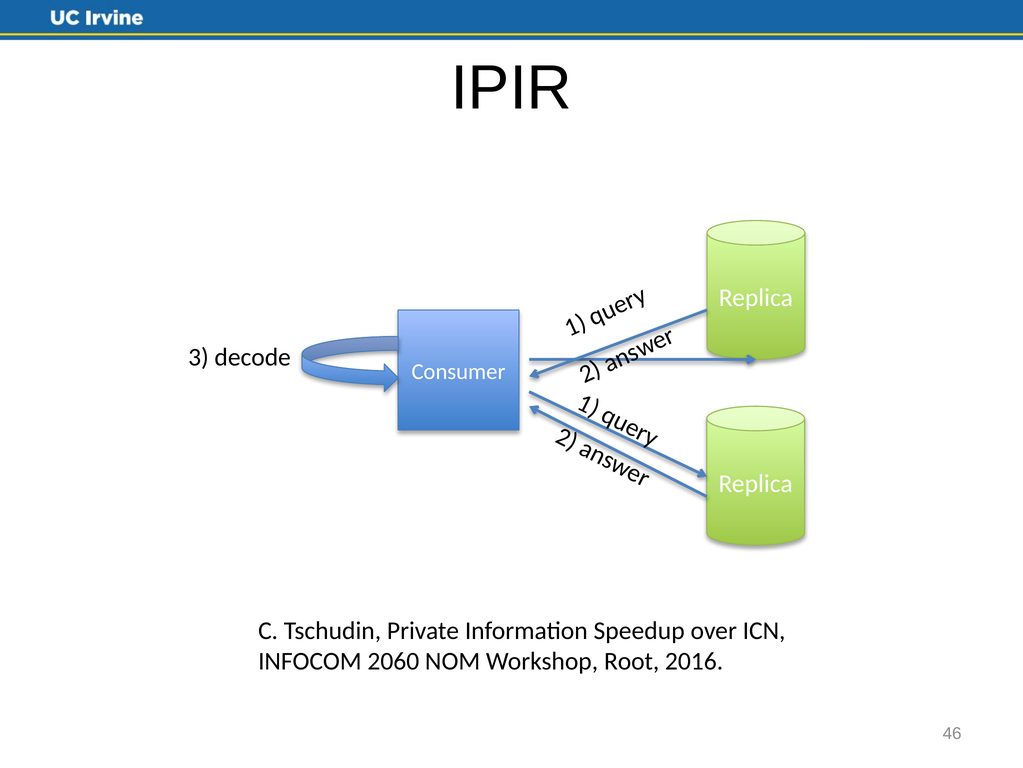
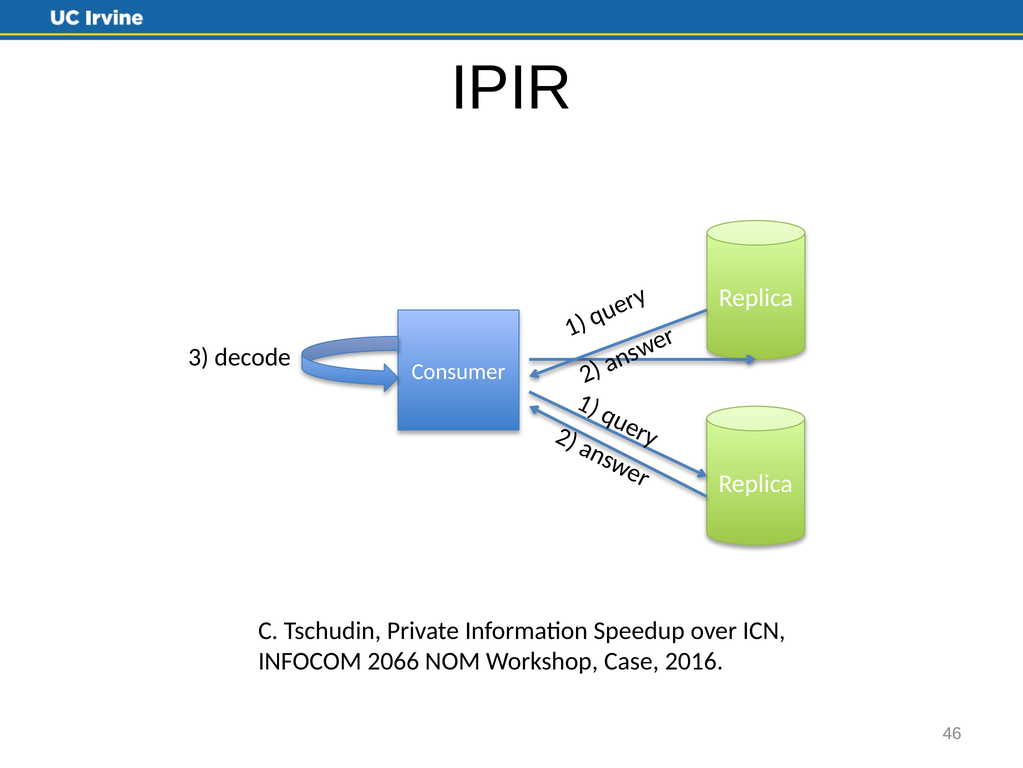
2060: 2060 -> 2066 (393, 661)
Root: Root -> Case (632, 661)
